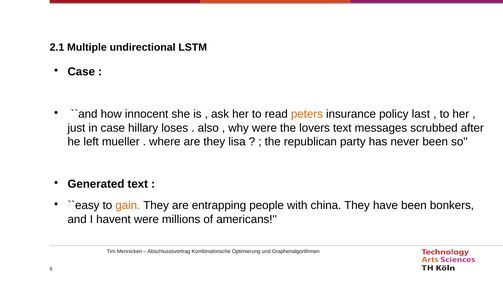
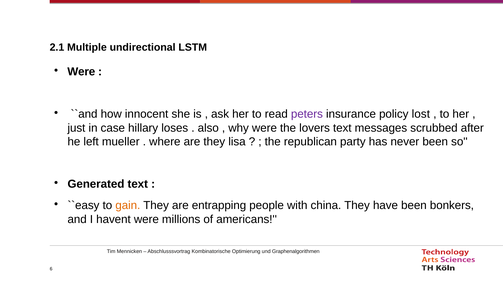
Case: Case -> Were (81, 72)
peters colour: orange -> purple (307, 114)
last: last -> lost (421, 114)
